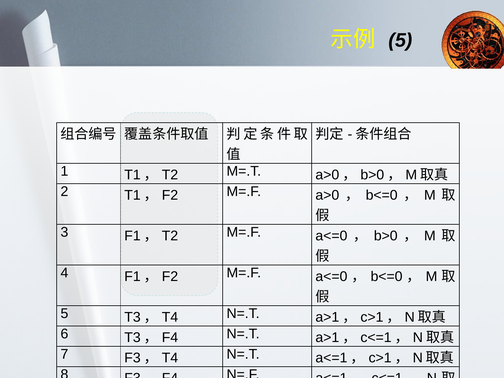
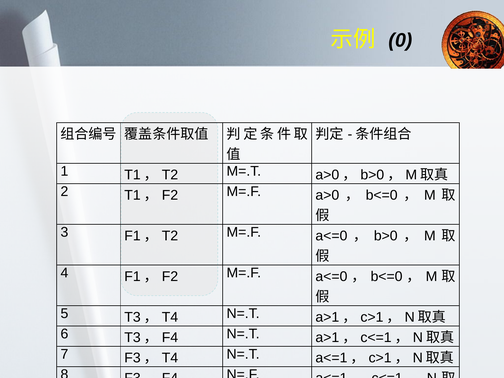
5: 5 -> 0 (400, 40)
